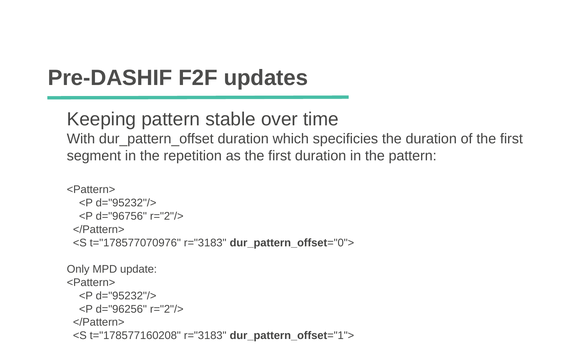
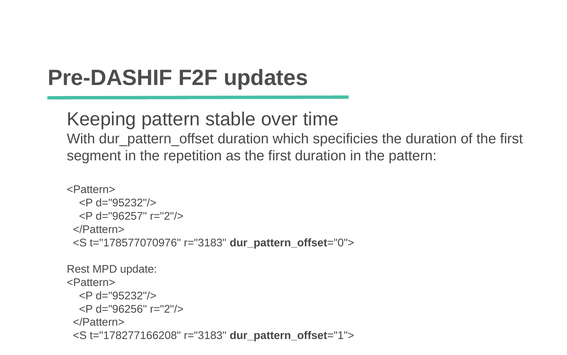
d="96756: d="96756 -> d="96257 (121, 216)
Only: Only -> Rest (78, 269)
t="178577160208: t="178577160208 -> t="178277166208 (135, 335)
